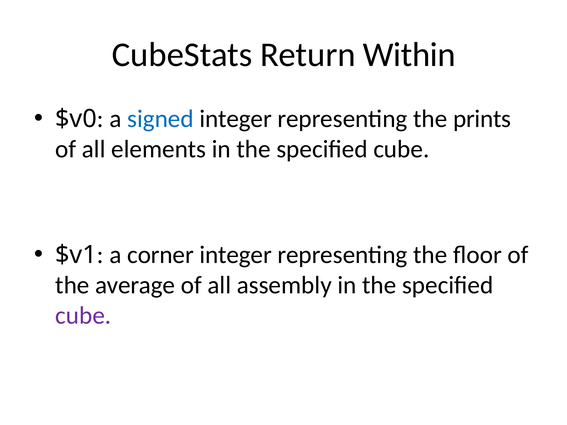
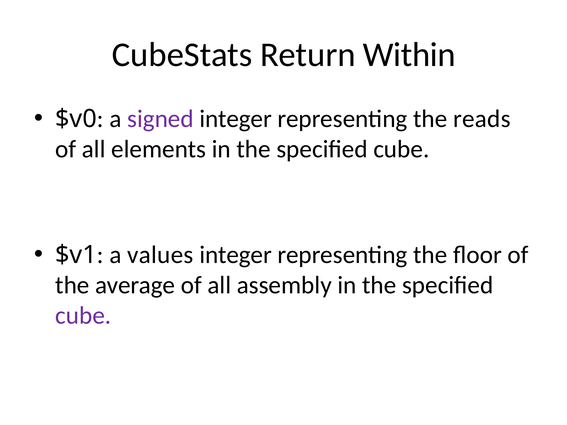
signed colour: blue -> purple (160, 119)
prints: prints -> reads (482, 119)
corner: corner -> values (160, 255)
